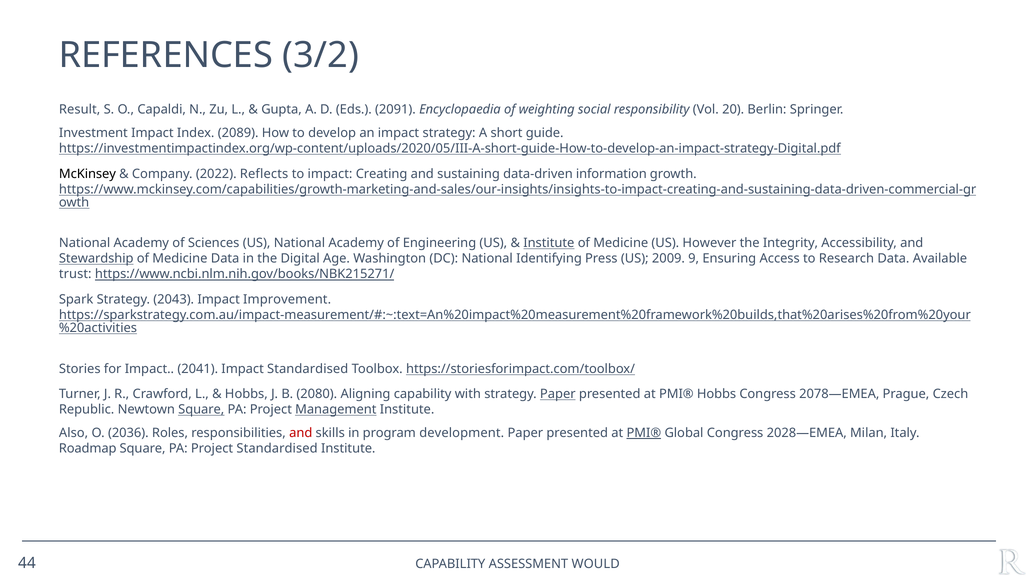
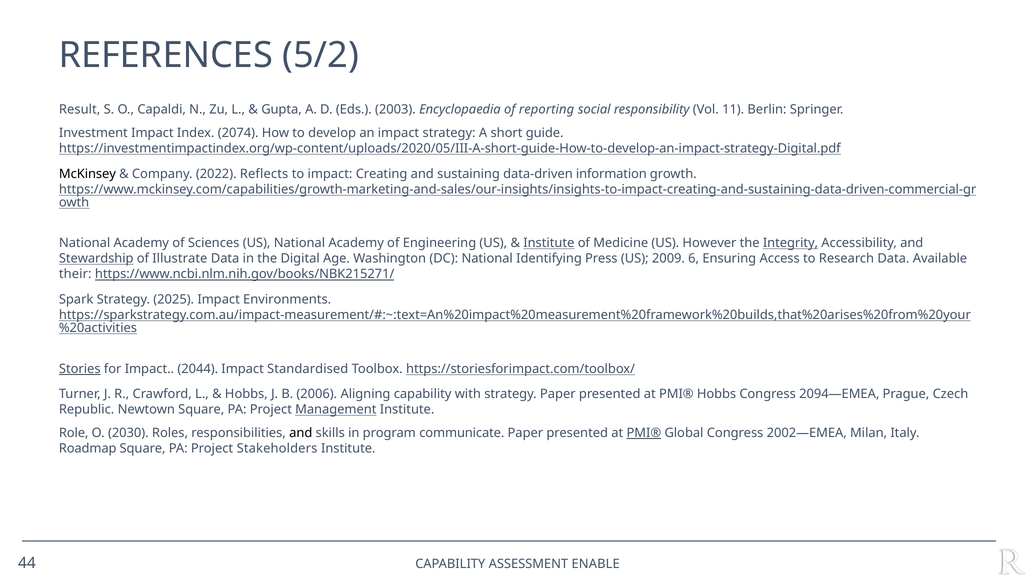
3/2: 3/2 -> 5/2 (321, 55)
2091: 2091 -> 2003 (395, 110)
weighting: weighting -> reporting (547, 110)
20: 20 -> 11 (733, 110)
2089: 2089 -> 2074 (238, 133)
Integrity underline: none -> present (790, 243)
Medicine: Medicine -> Illustrate (180, 259)
9: 9 -> 6 (694, 259)
trust: trust -> their (75, 274)
2043: 2043 -> 2025 (174, 300)
Improvement: Improvement -> Environments (287, 300)
Stories underline: none -> present (80, 369)
2041: 2041 -> 2044 (198, 369)
2080: 2080 -> 2006 (317, 394)
Paper underline: present -> none (558, 394)
2078—EMEA: 2078—EMEA -> 2094—EMEA (839, 394)
Square underline: present -> none (201, 410)
Also: Also -> Role (74, 433)
2036: 2036 -> 2030 (128, 433)
and colour: red -> black (301, 433)
development: development -> communicate (462, 433)
2028—EMEA: 2028—EMEA -> 2002—EMEA (807, 433)
Project Standardised: Standardised -> Stakeholders (277, 449)
WOULD: WOULD -> ENABLE (596, 564)
